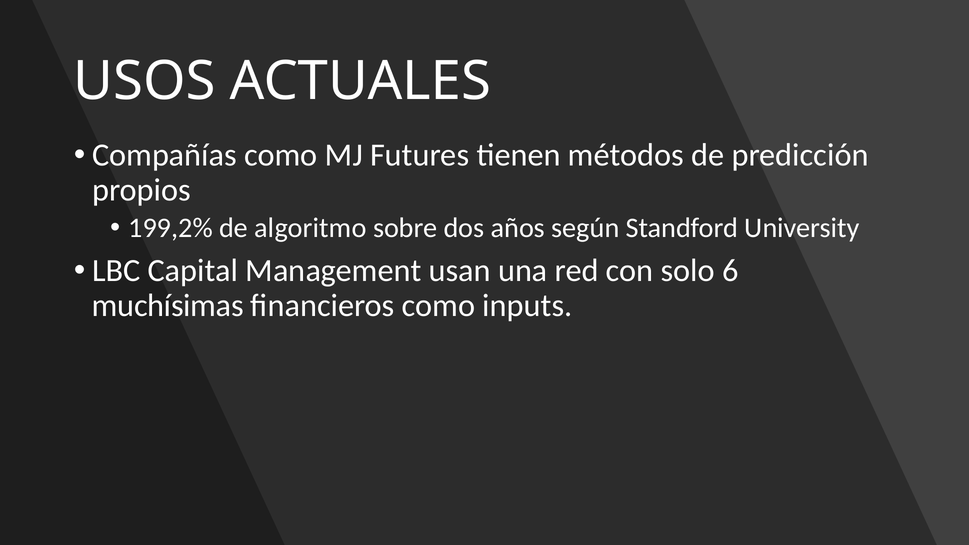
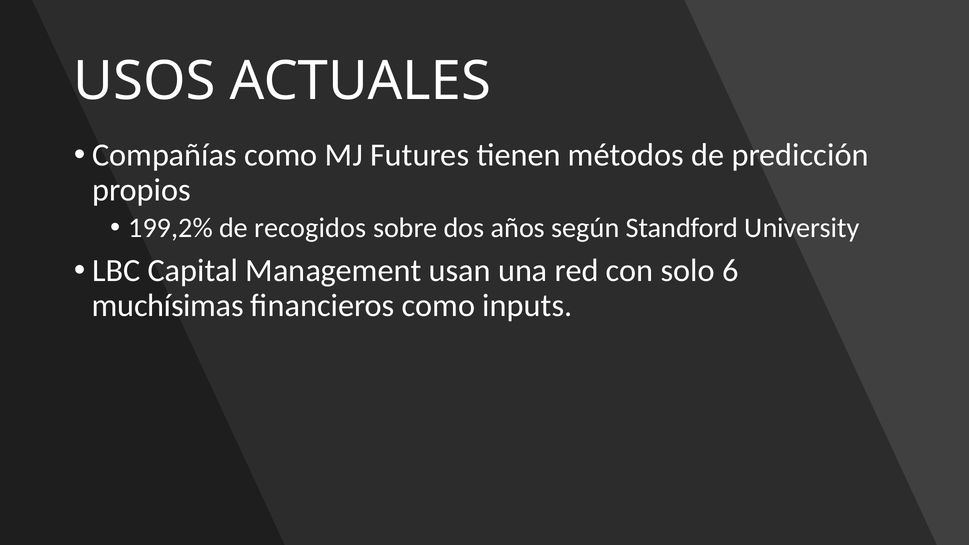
algoritmo: algoritmo -> recogidos (310, 228)
